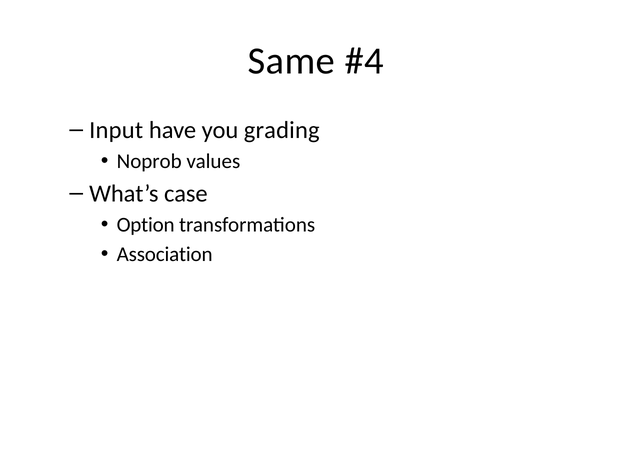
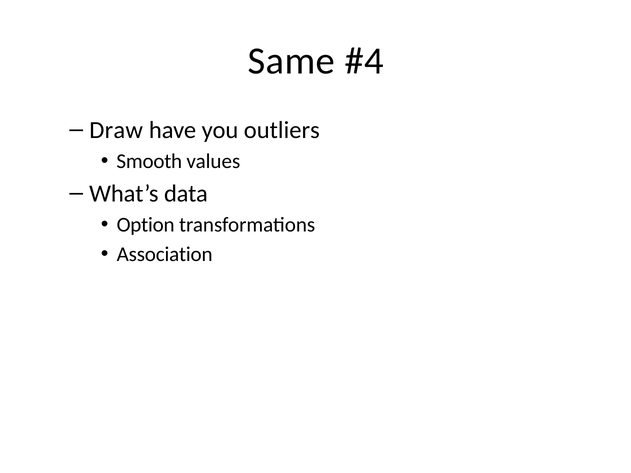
Input: Input -> Draw (116, 130)
grading: grading -> outliers (282, 130)
Noprob: Noprob -> Smooth (149, 161)
case: case -> data (186, 194)
